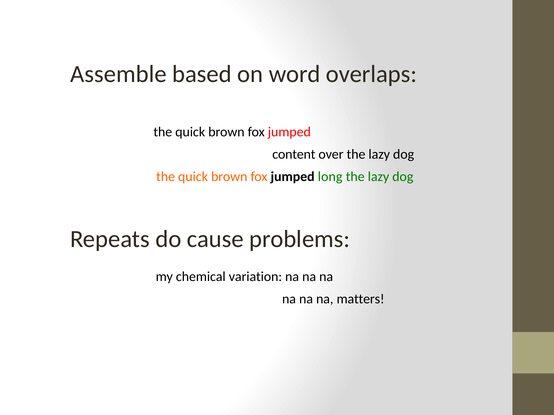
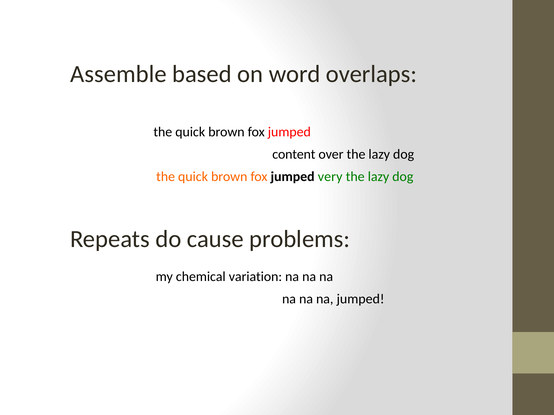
long: long -> very (330, 177)
na matters: matters -> jumped (361, 299)
